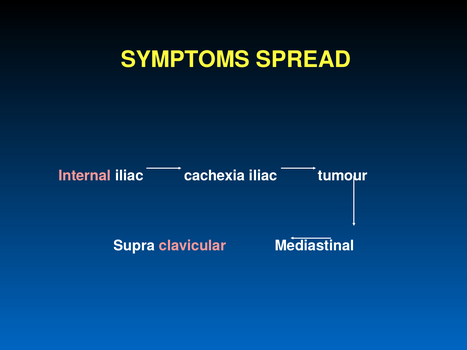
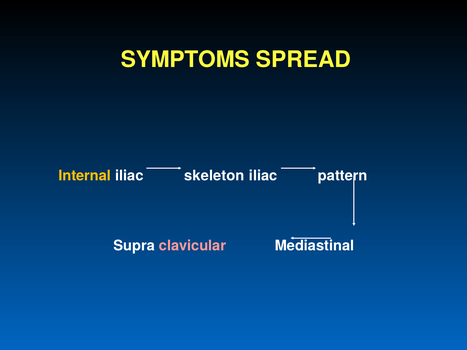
Internal colour: pink -> yellow (85, 176)
cachexia: cachexia -> skeleton (214, 176)
tumour: tumour -> pattern (343, 176)
